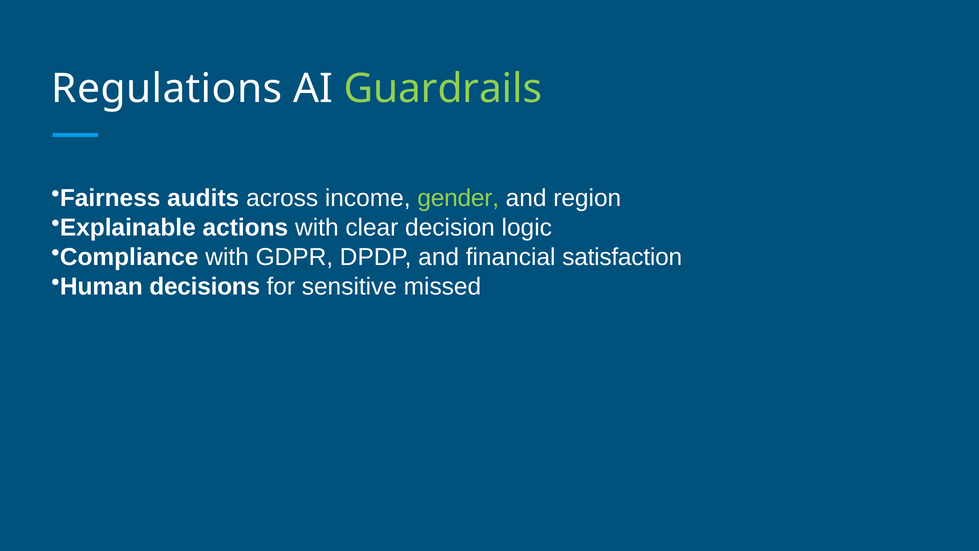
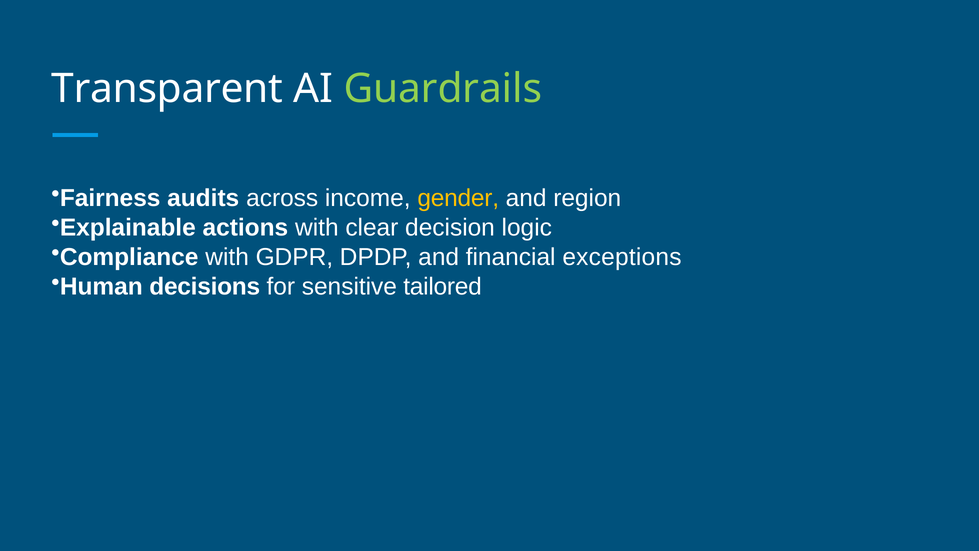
Regulations: Regulations -> Transparent (167, 89)
gender colour: light green -> yellow (458, 198)
satisfaction: satisfaction -> exceptions (622, 257)
missed: missed -> tailored (443, 286)
